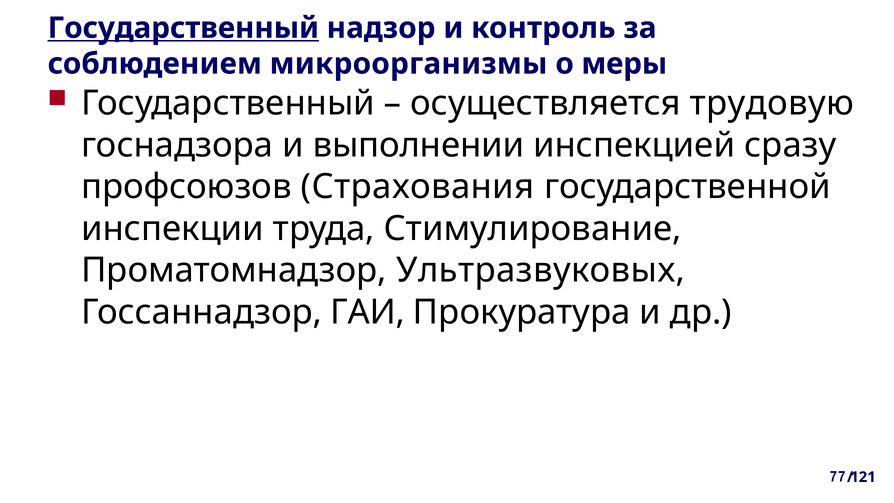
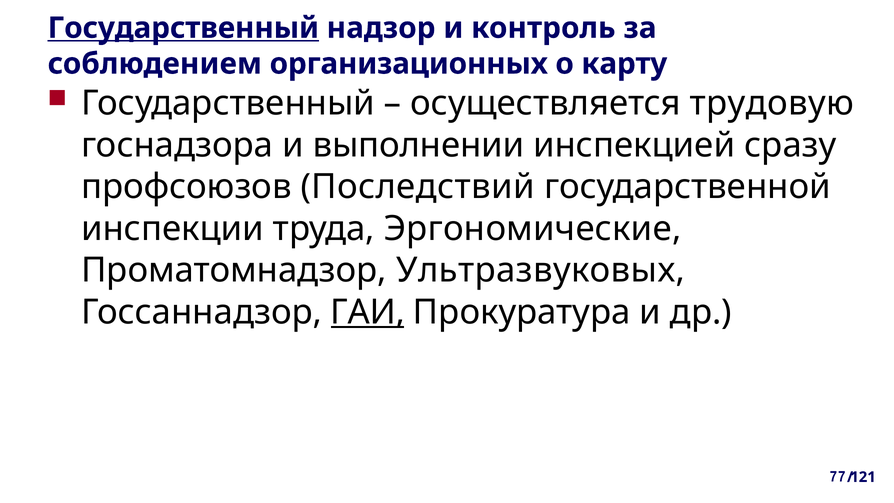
микроорганизмы: микроорганизмы -> организационных (409, 64)
меры: меры -> карту (624, 64)
Страхования: Страхования -> Последствий (418, 187)
Стимулирование: Стимулирование -> Эргономические (533, 229)
ГАИ underline: none -> present (368, 312)
